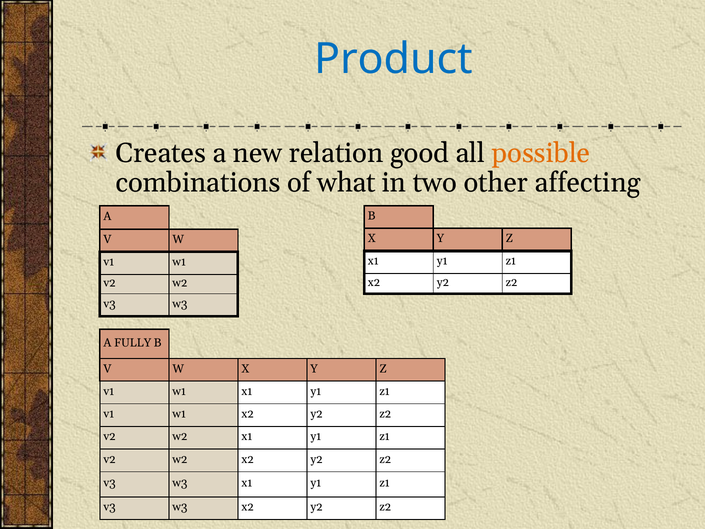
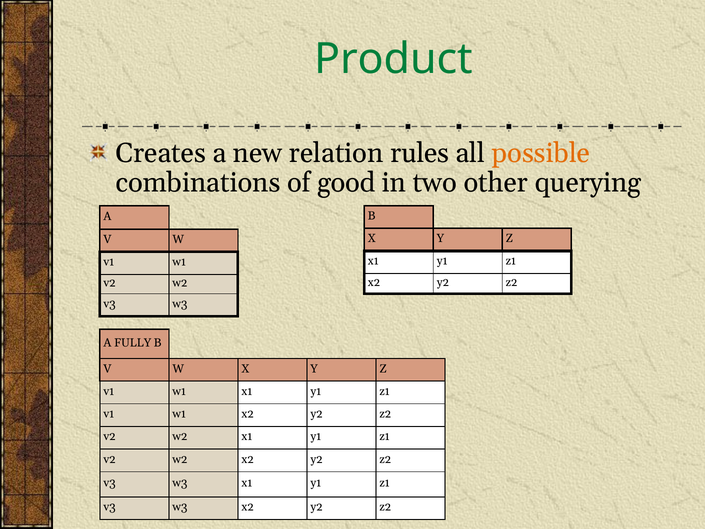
Product colour: blue -> green (394, 59)
good: good -> rules (420, 153)
what: what -> good (346, 183)
affecting: affecting -> querying (588, 183)
